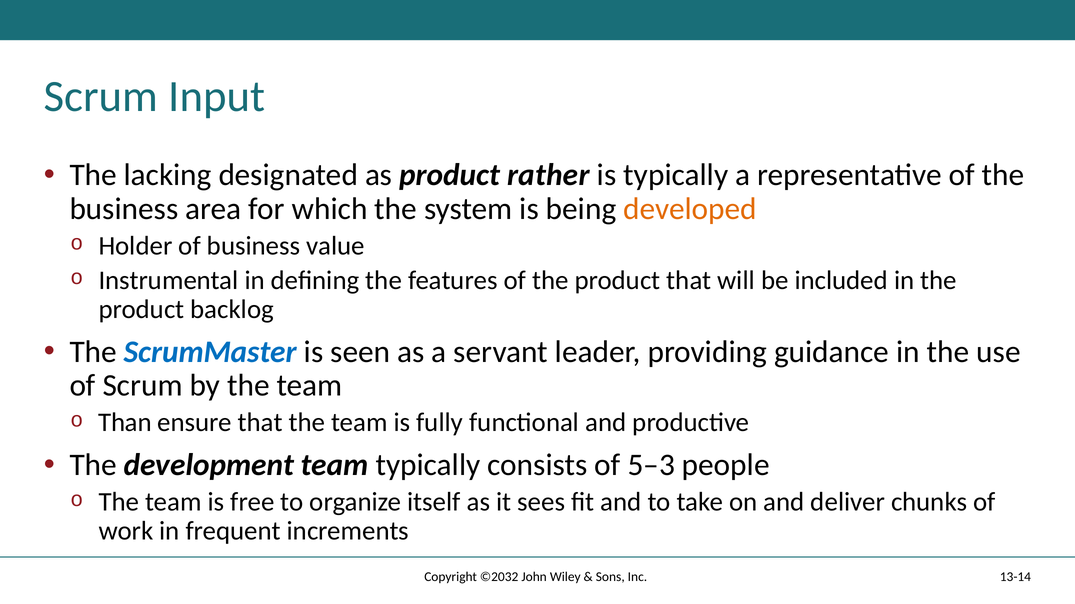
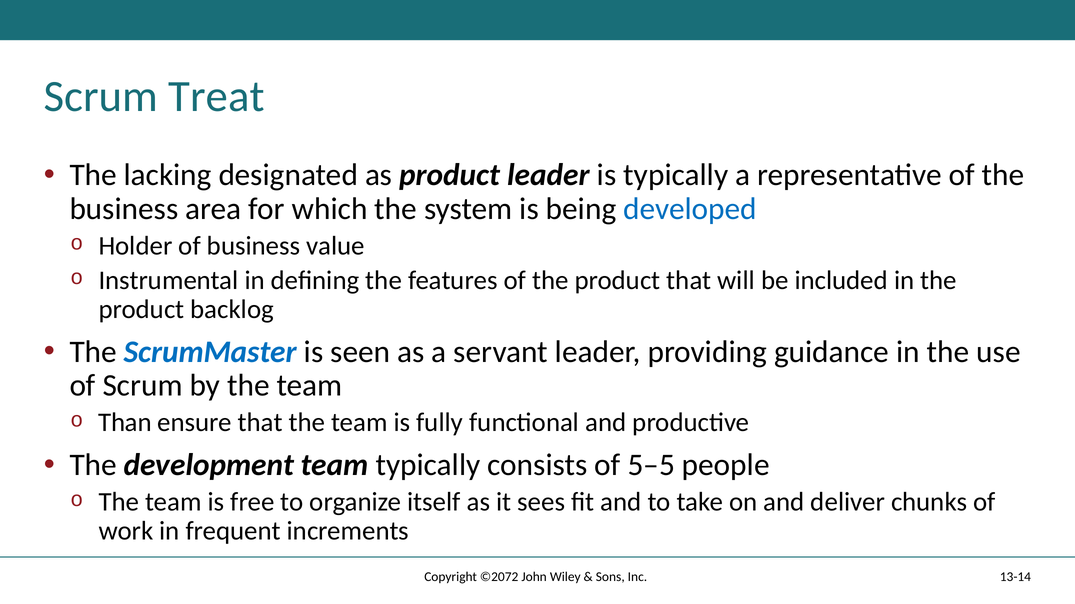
Input: Input -> Treat (217, 96)
product rather: rather -> leader (548, 175)
developed colour: orange -> blue (690, 209)
5–3: 5–3 -> 5–5 (651, 466)
©2032: ©2032 -> ©2072 (499, 577)
